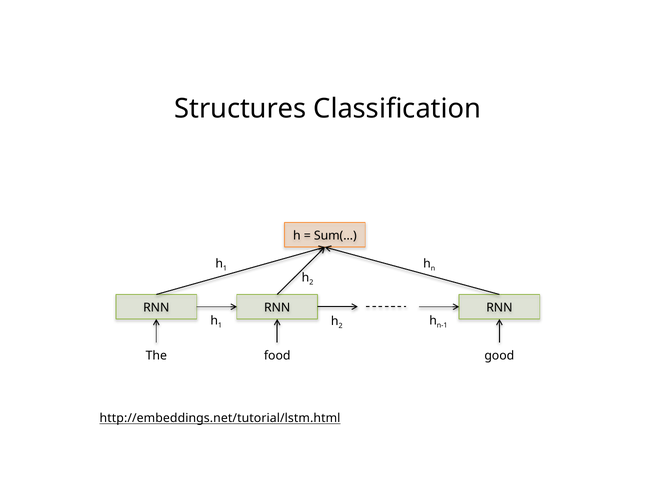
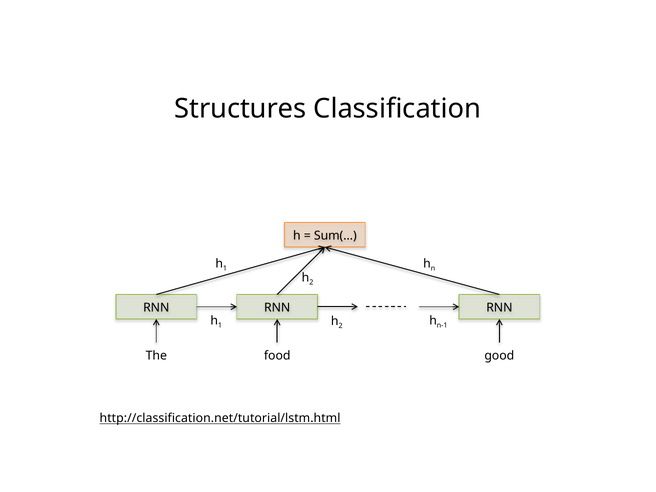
http://embeddings.net/tutorial/lstm.html: http://embeddings.net/tutorial/lstm.html -> http://classification.net/tutorial/lstm.html (220, 418)
